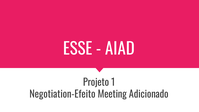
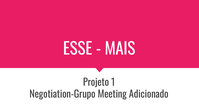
AIAD: AIAD -> MAIS (120, 49)
Negotiation-Efeito: Negotiation-Efeito -> Negotiation-Grupo (63, 94)
